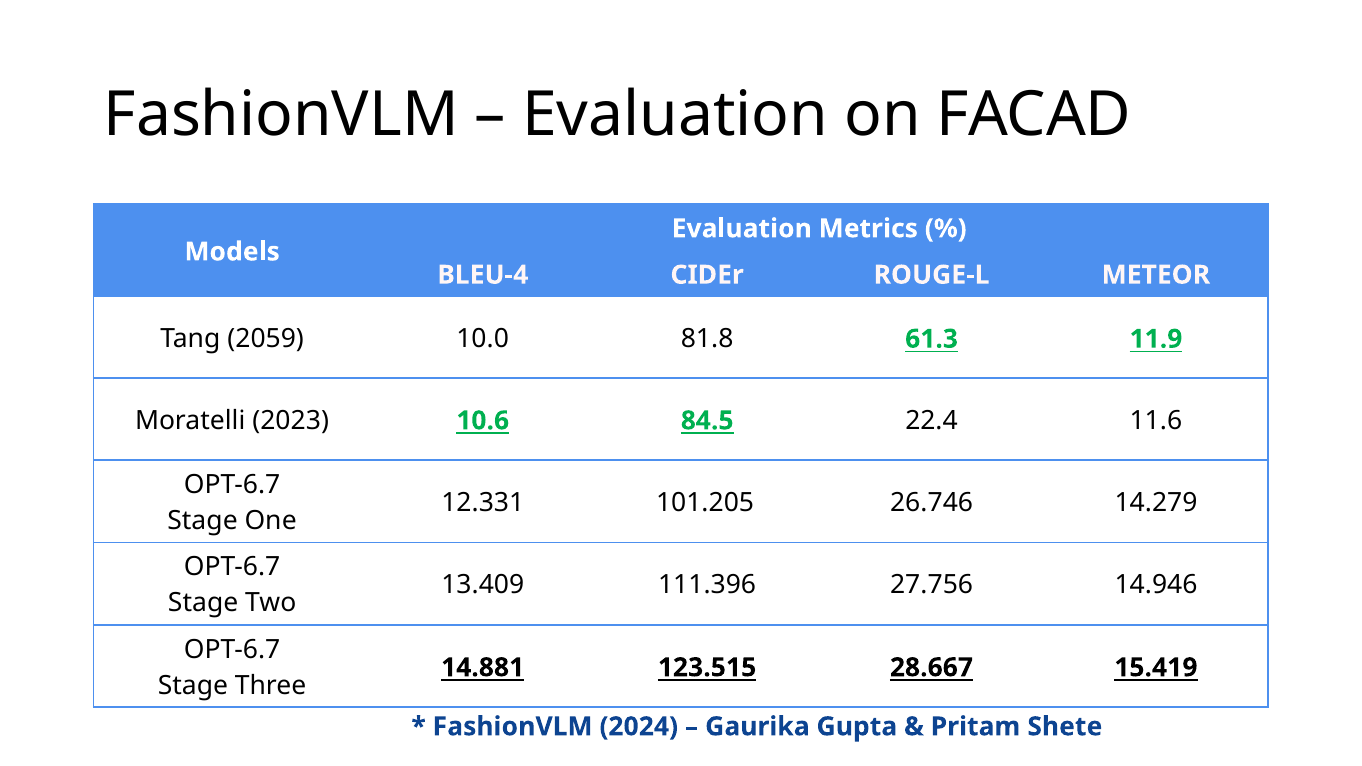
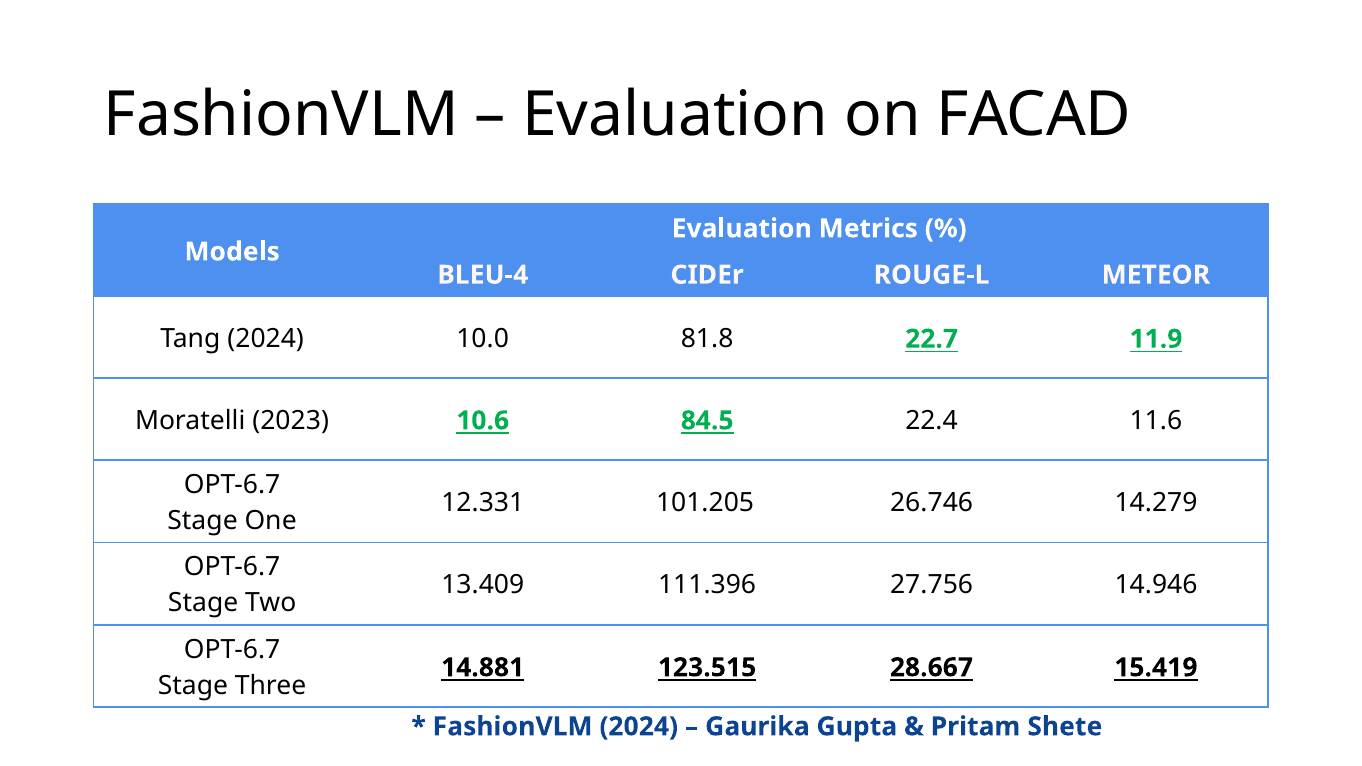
Tang 2059: 2059 -> 2024 (266, 339)
61.3: 61.3 -> 22.7 (932, 339)
